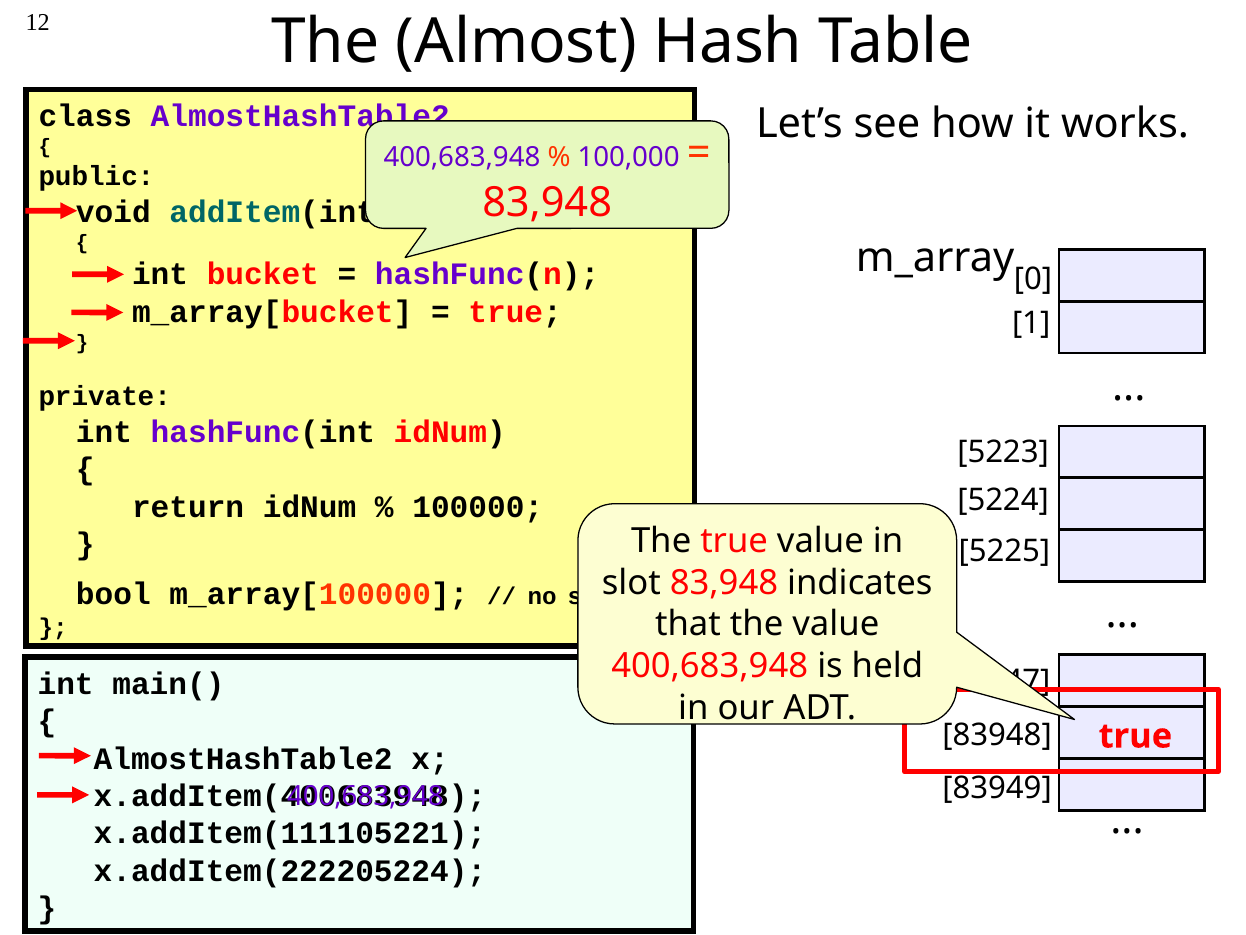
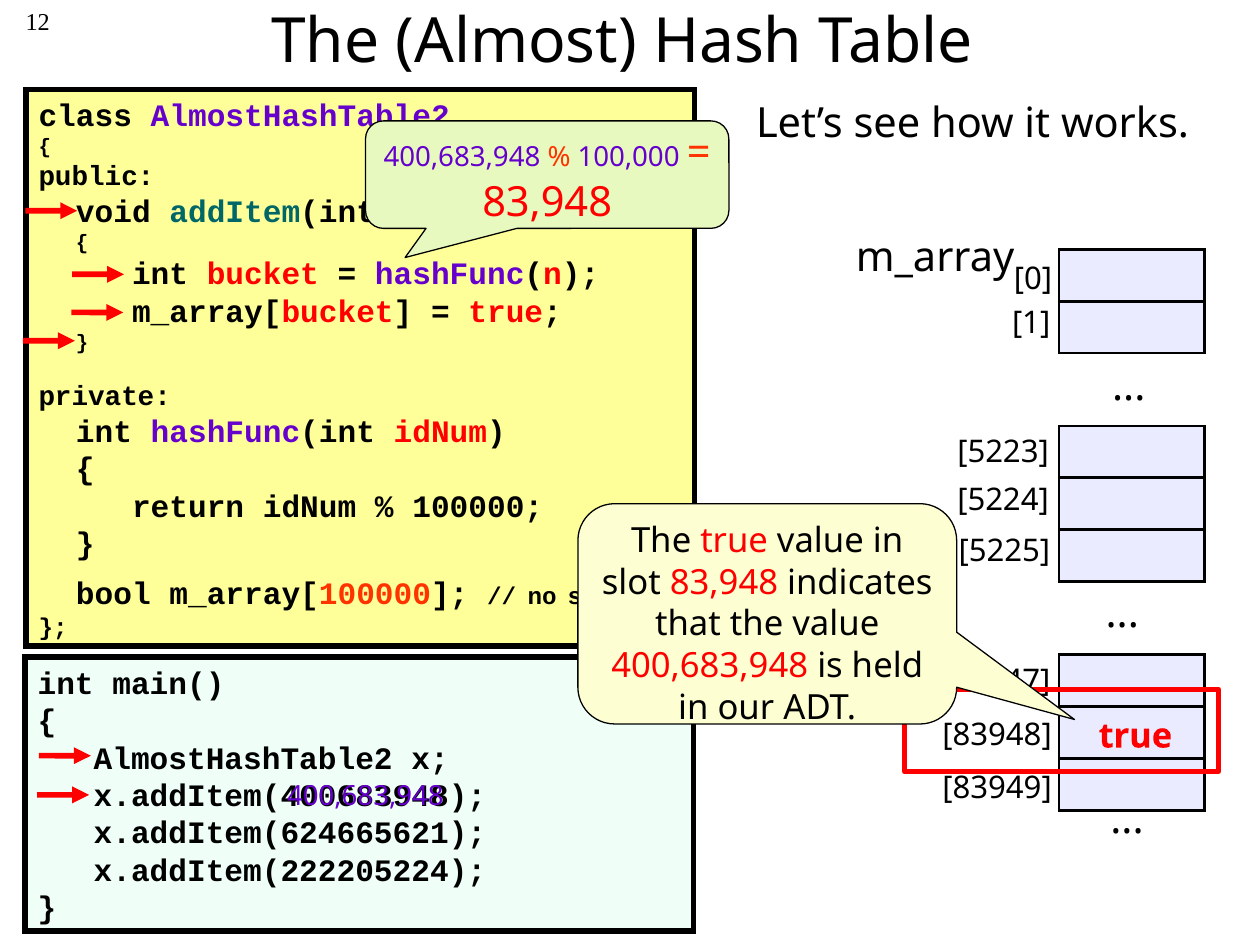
x.addItem(111105221: x.addItem(111105221 -> x.addItem(624665621 (290, 833)
